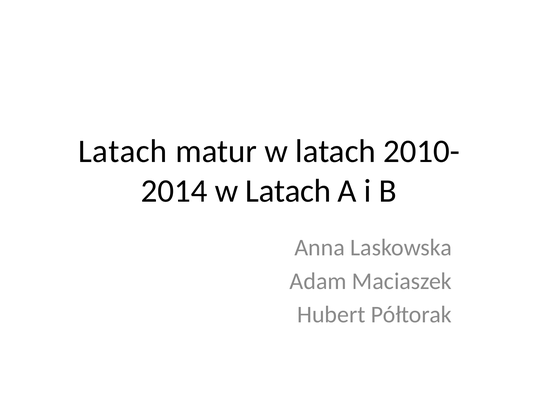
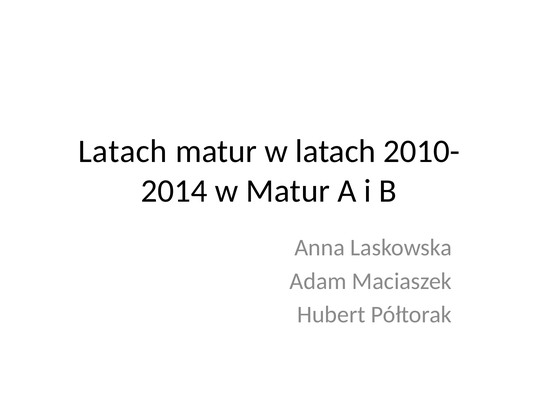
Latach: Latach -> Matur (288, 191)
